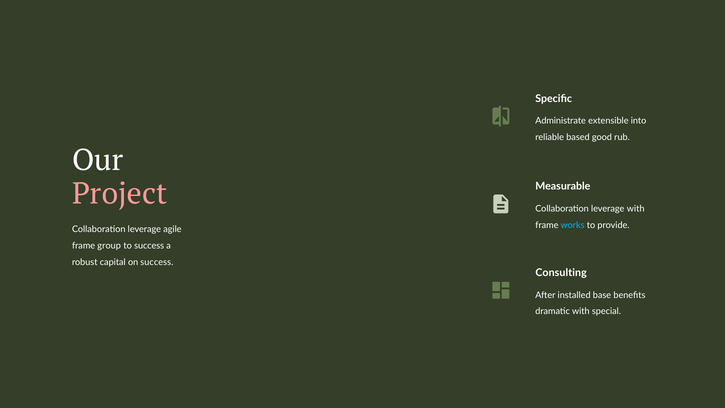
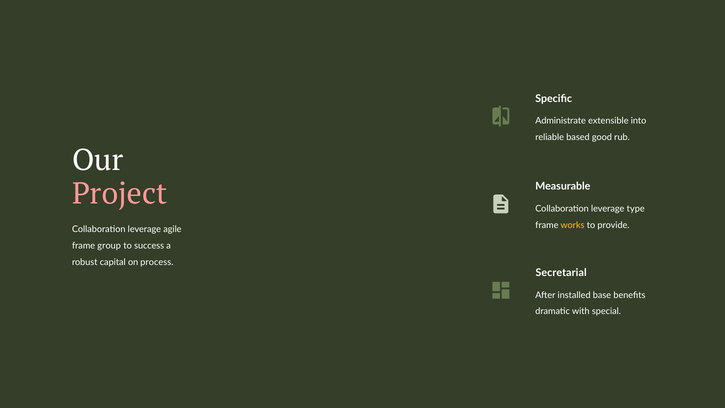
leverage with: with -> type (636, 209)
works colour: light blue -> yellow (573, 225)
on success: success -> process (157, 262)
Consulting: Consulting -> Secretarial (561, 273)
